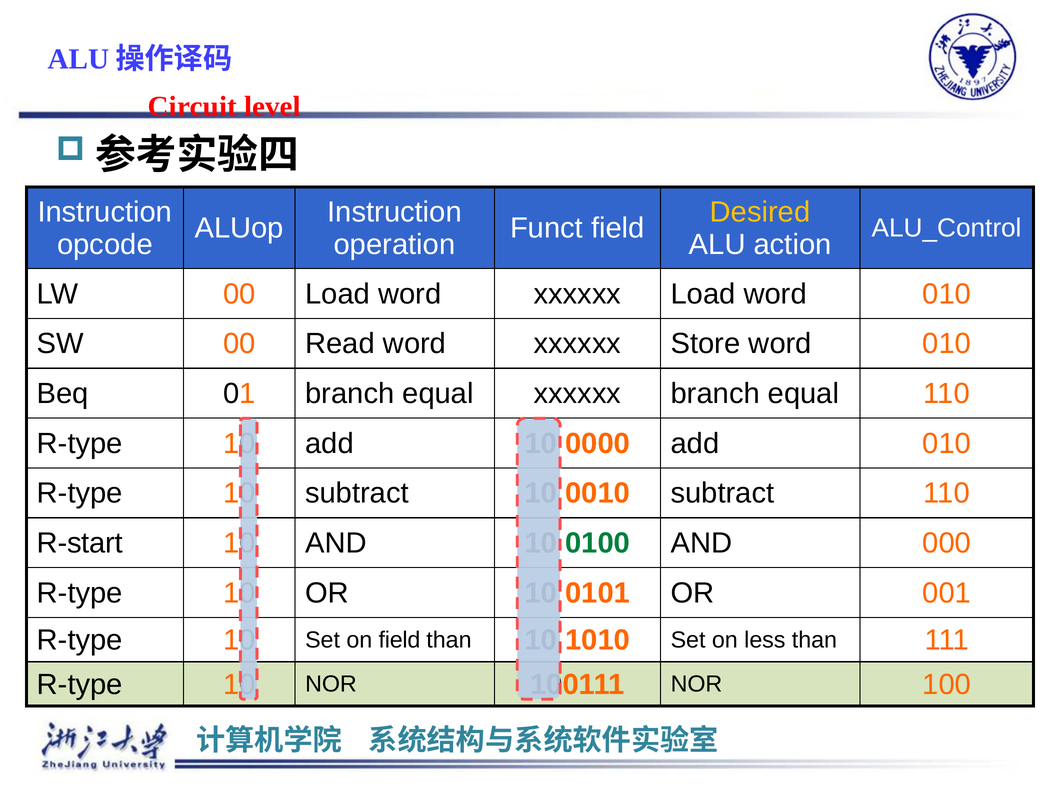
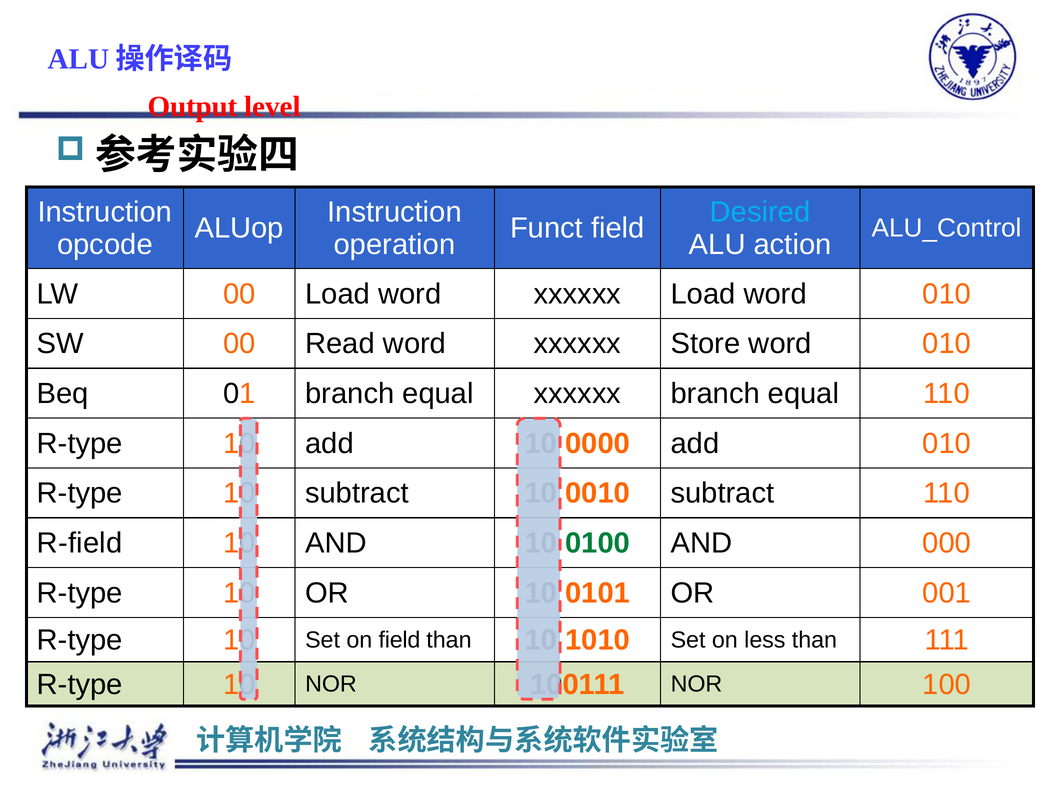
Circuit: Circuit -> Output (193, 107)
Desired colour: yellow -> light blue (760, 212)
R-start: R-start -> R-field (80, 543)
